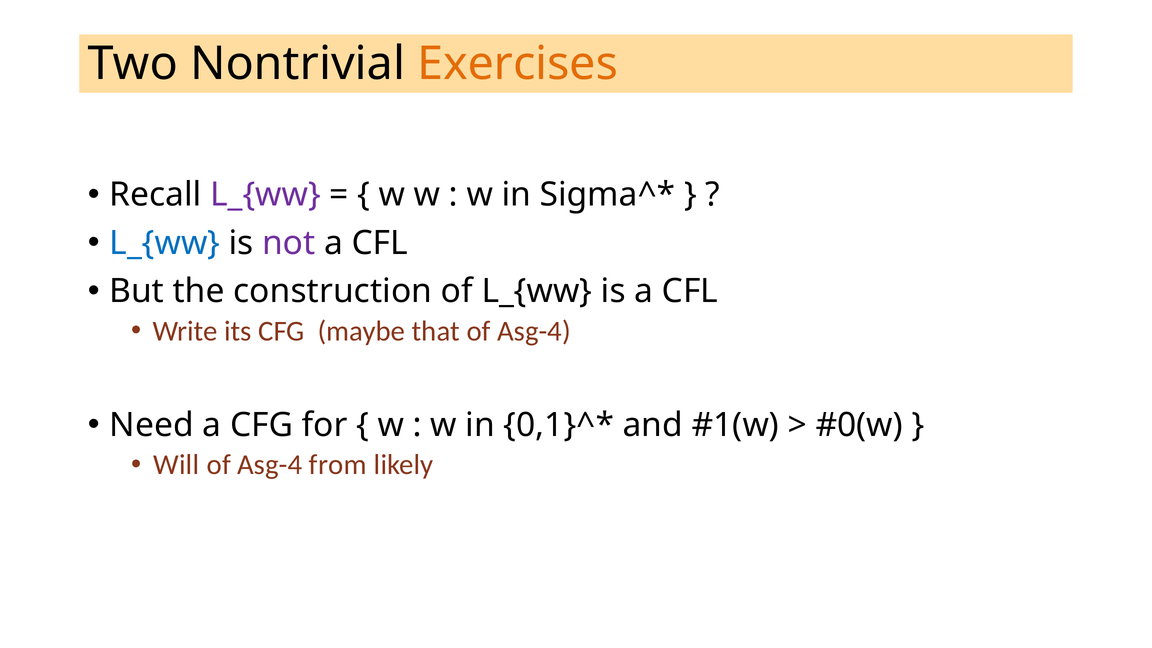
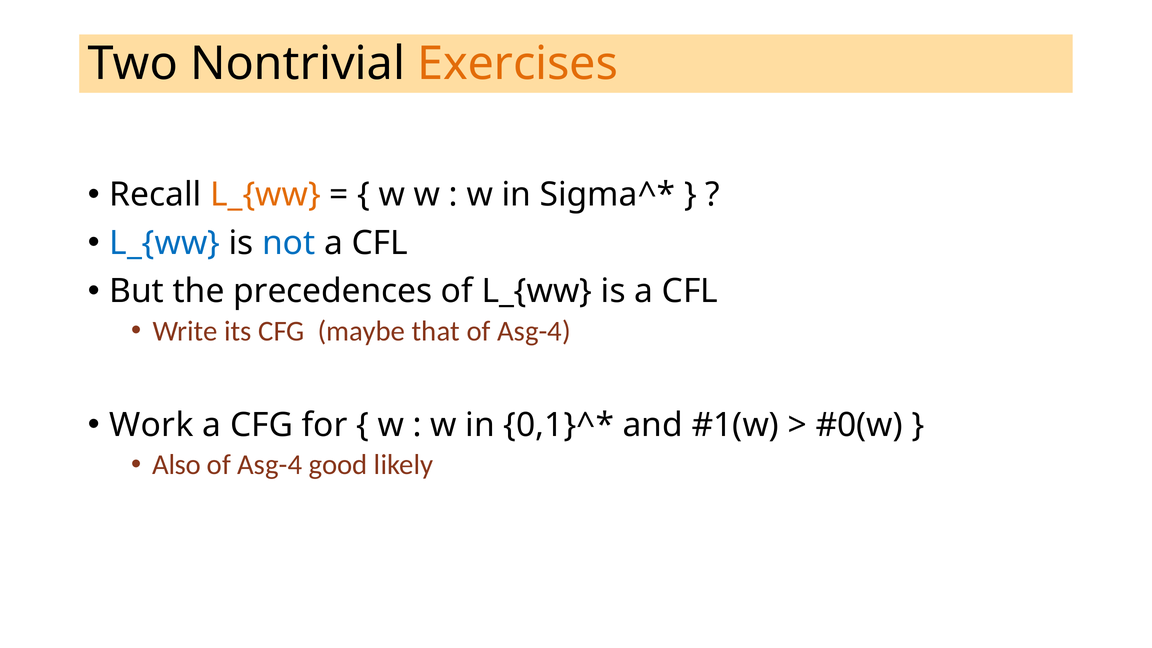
L_{ww colour: purple -> orange (265, 195)
not colour: purple -> blue (289, 243)
construction: construction -> precedences (333, 291)
Need: Need -> Work (151, 425)
Will: Will -> Also (177, 465)
from: from -> good (338, 465)
